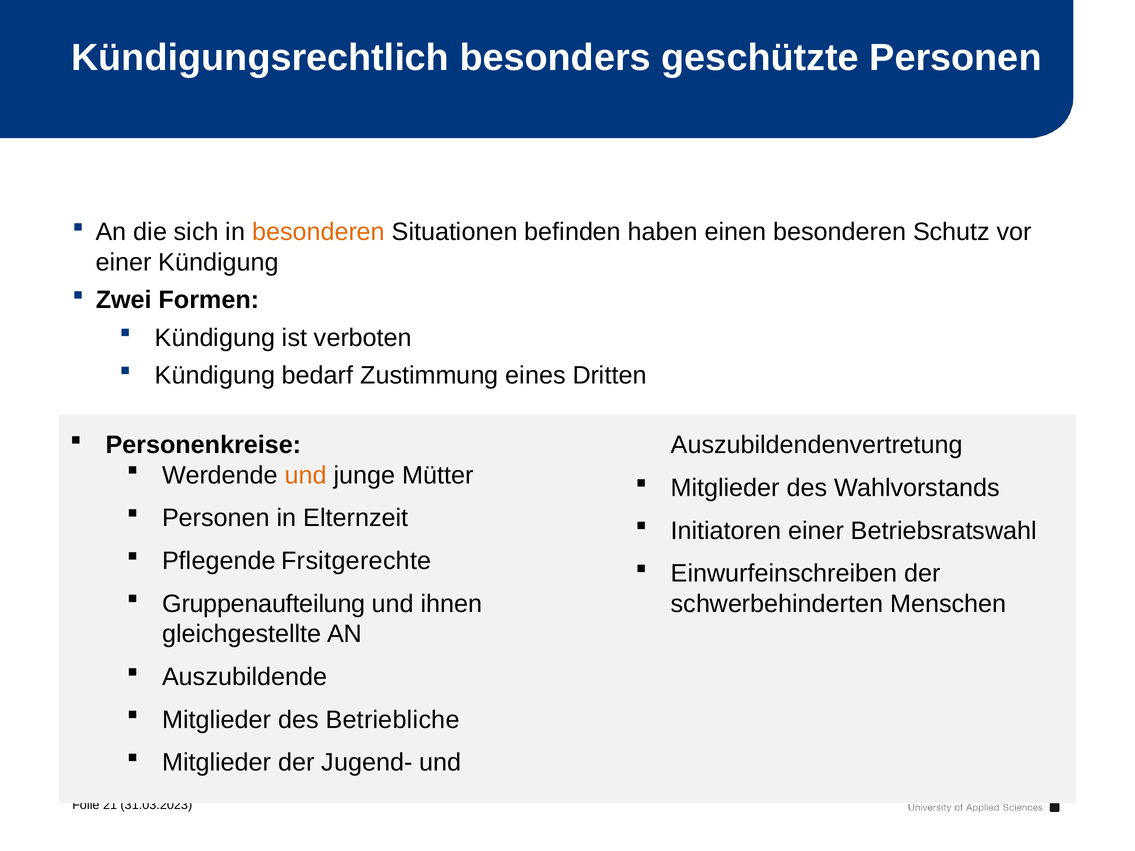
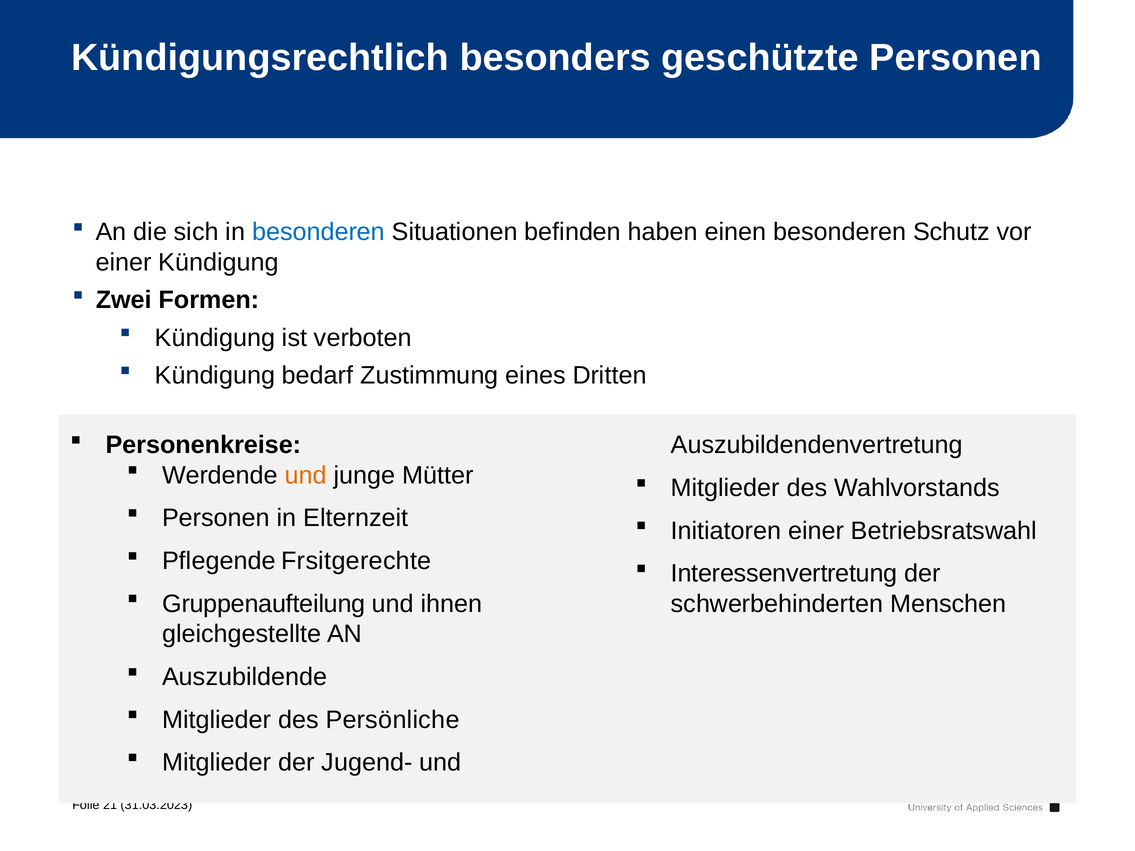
besonderen colour: orange -> blue (318, 232)
Einwurfeinschreiben: Einwurfeinschreiben -> Interessenvertretung (784, 574)
Betriebliche: Betriebliche -> Persönliche (393, 720)
